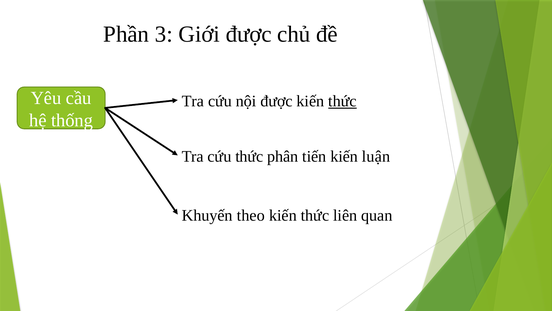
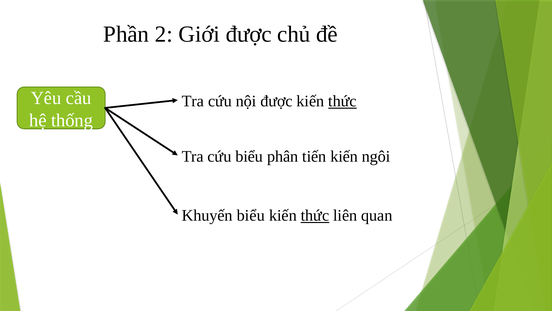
3: 3 -> 2 (164, 34)
cứu thức: thức -> biểu (249, 156)
luận: luận -> ngôi (376, 156)
Khuyến theo: theo -> biểu (251, 215)
thức underline: none -> present (315, 215)
